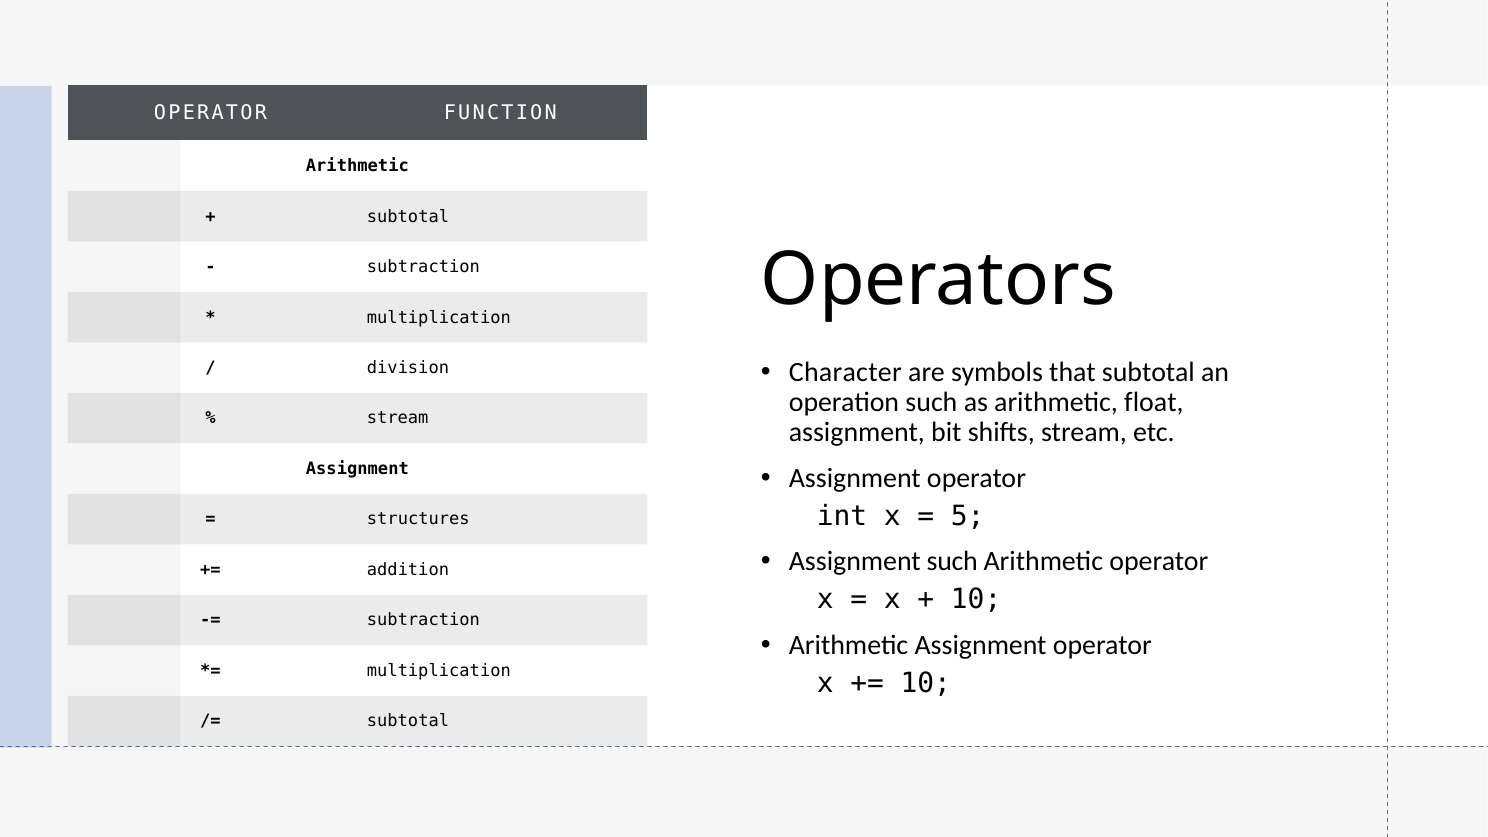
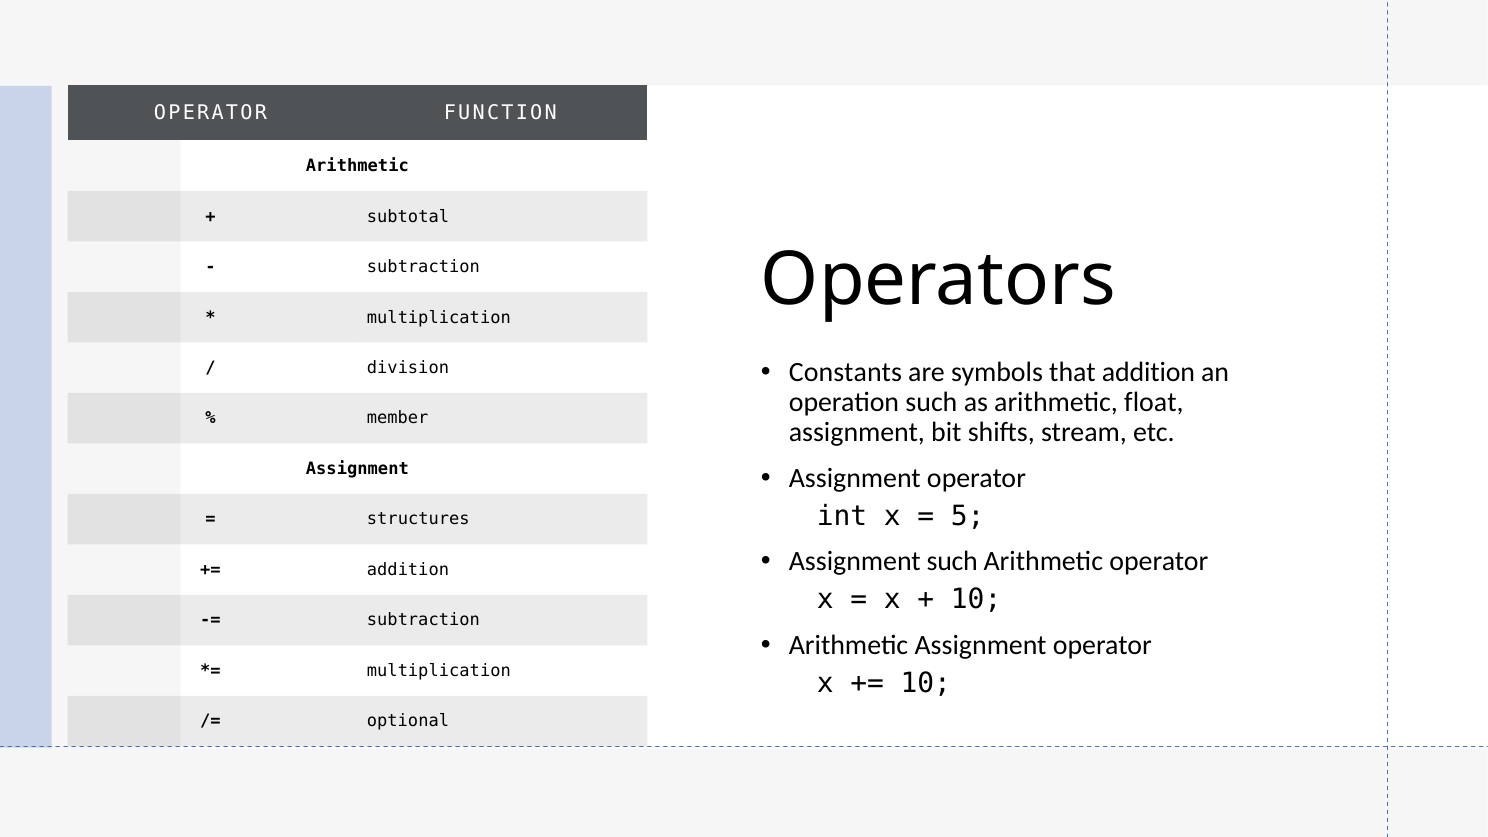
Character: Character -> Constants (845, 372)
that subtotal: subtotal -> addition (1148, 372)
stream: stream -> member (398, 418)
subtotal: subtotal -> optional (408, 721)
